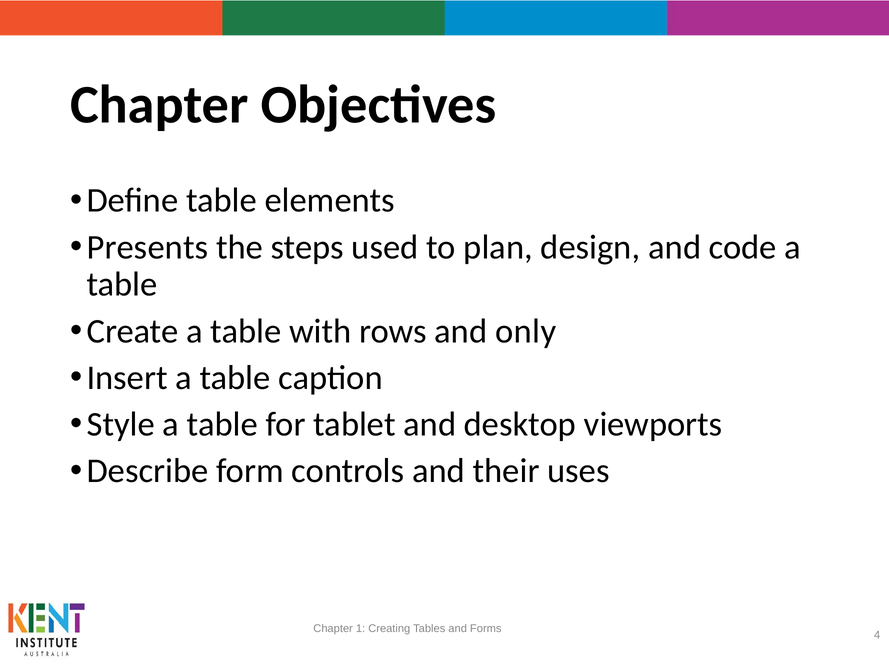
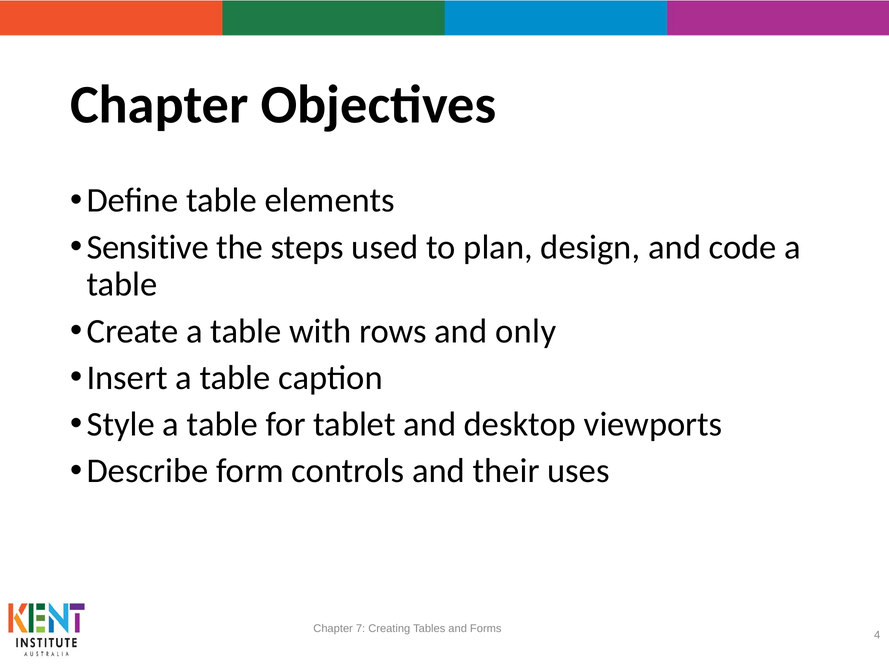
Presents: Presents -> Sensitive (148, 247)
1: 1 -> 7 (361, 628)
